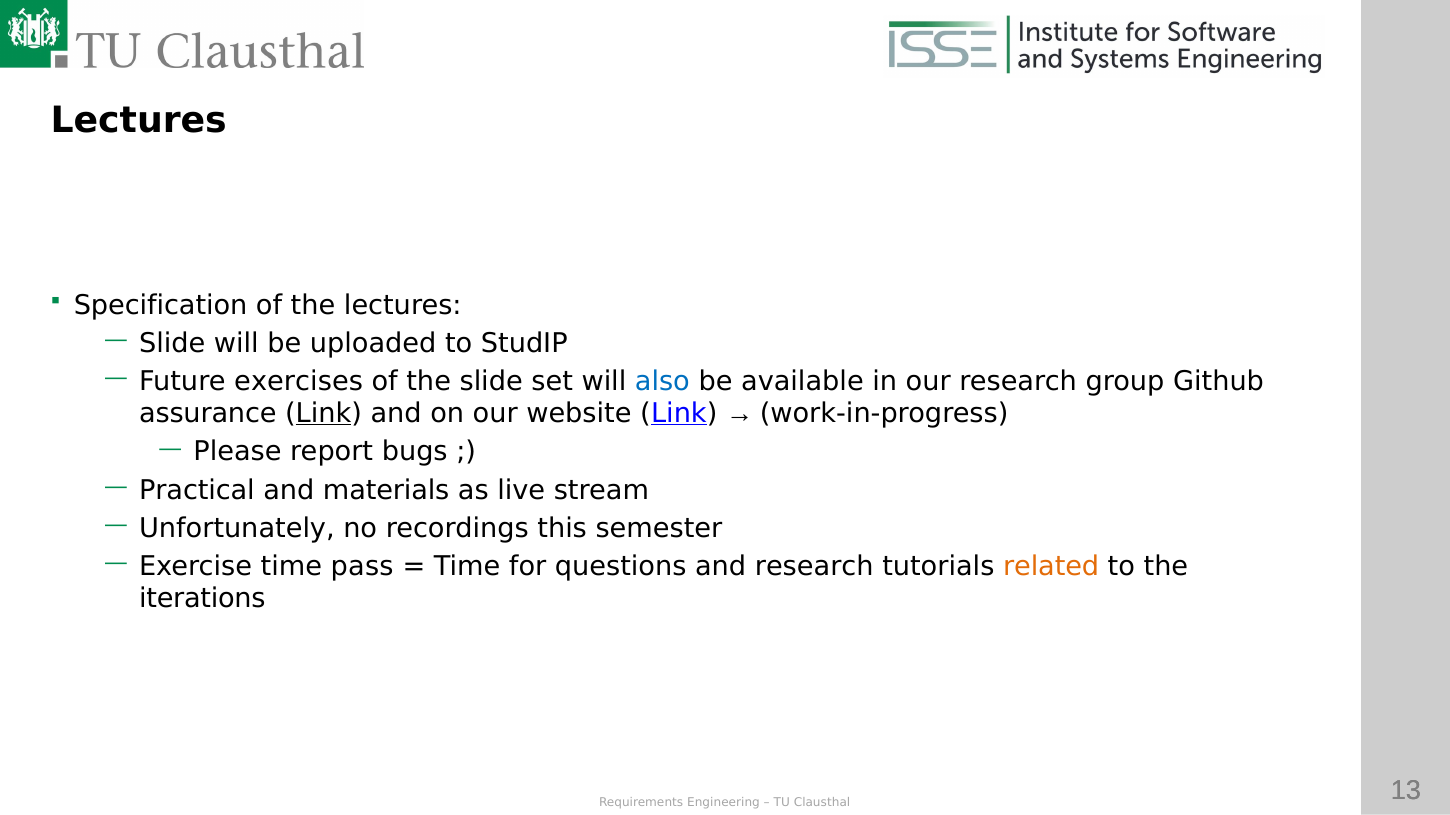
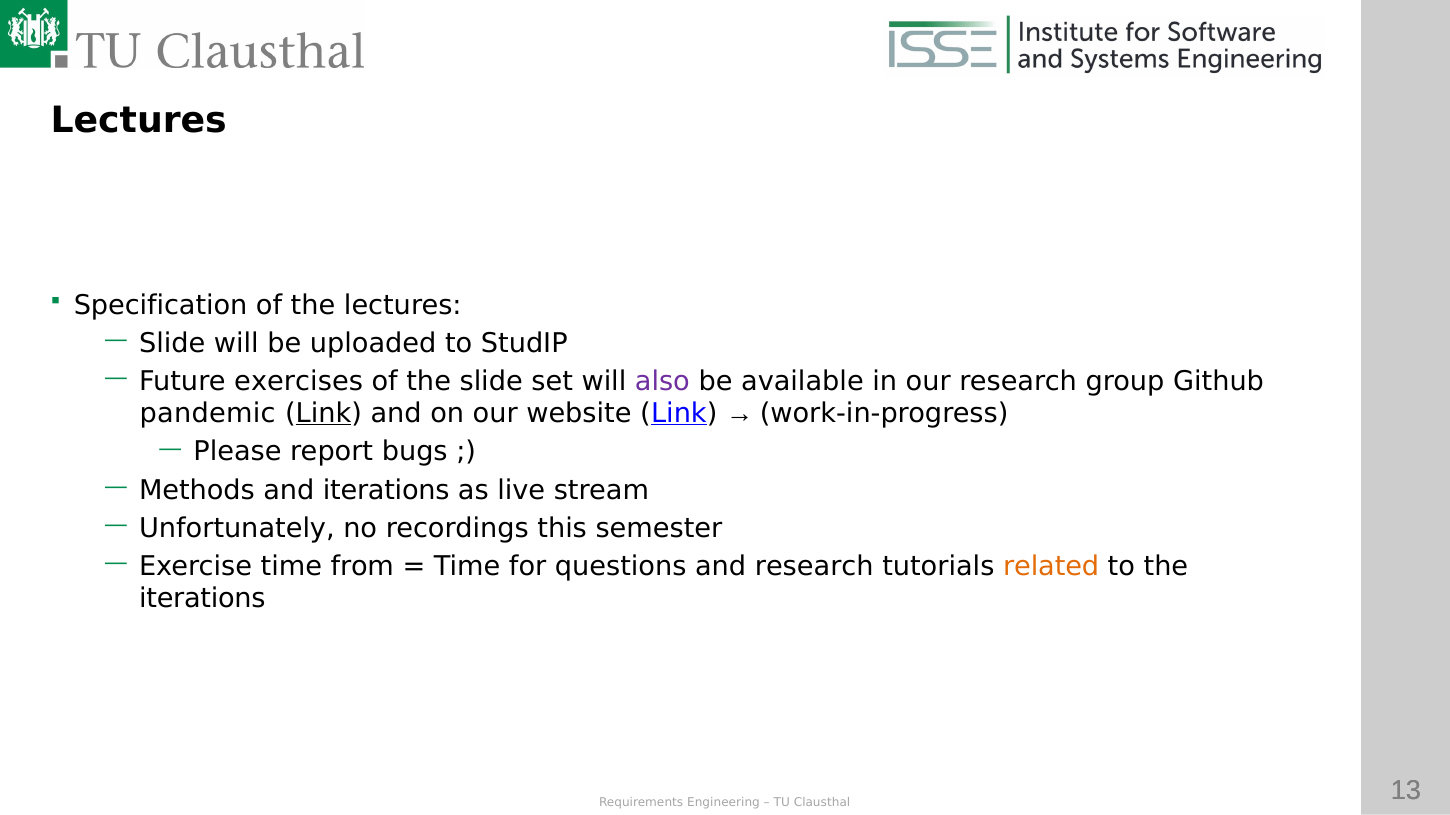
also colour: blue -> purple (662, 382)
assurance: assurance -> pandemic (208, 414)
Practical: Practical -> Methods (197, 490)
and materials: materials -> iterations (386, 490)
pass: pass -> from (362, 567)
